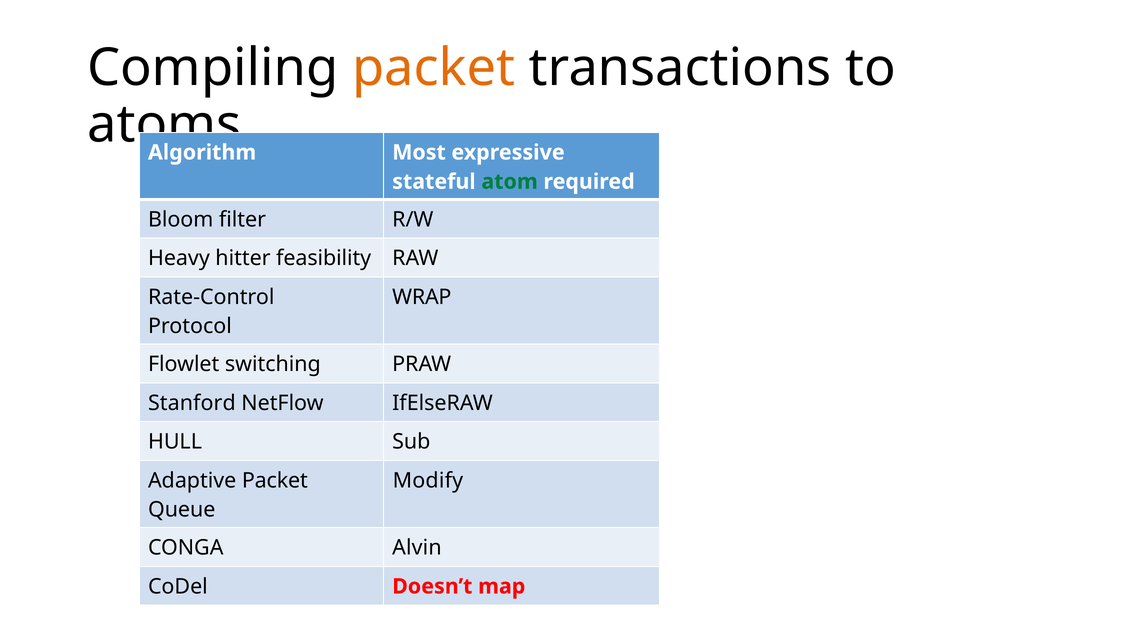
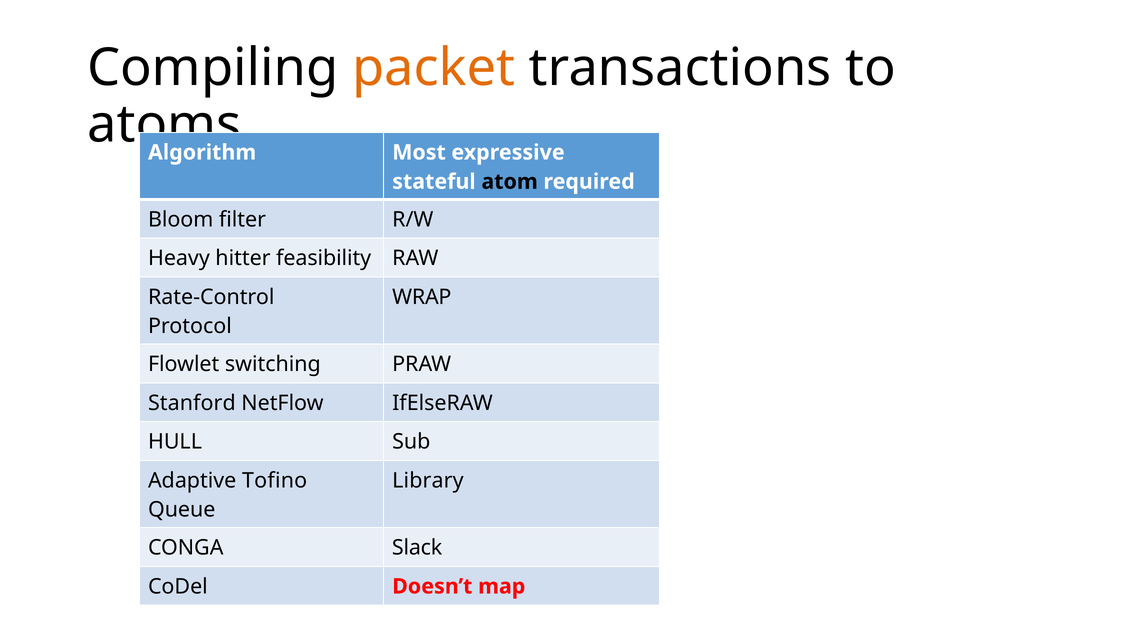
atom colour: green -> black (510, 182)
Adaptive Packet: Packet -> Tofino (275, 480)
Modify: Modify -> Library (428, 480)
Alvin: Alvin -> Slack (417, 547)
